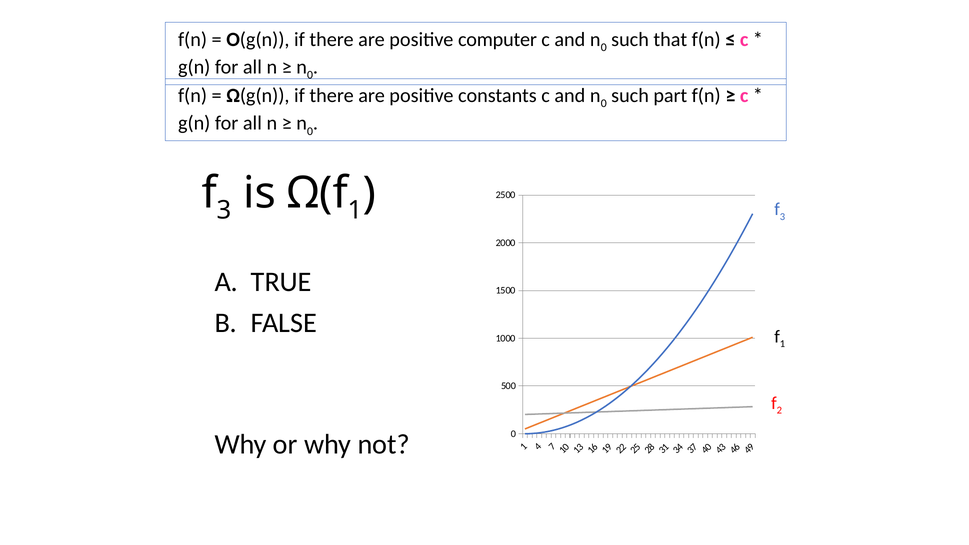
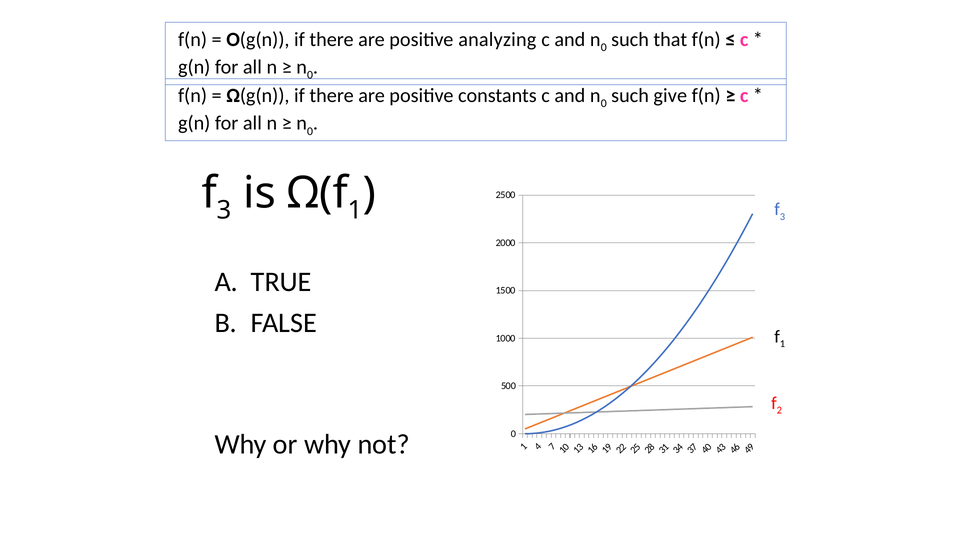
computer: computer -> analyzing (497, 40)
part: part -> give (670, 96)
